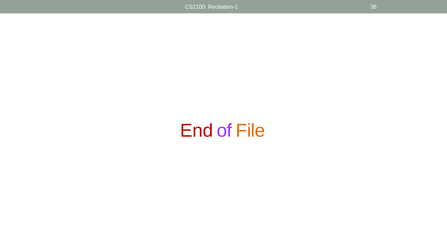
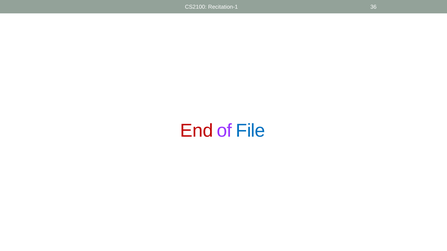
File colour: orange -> blue (251, 131)
